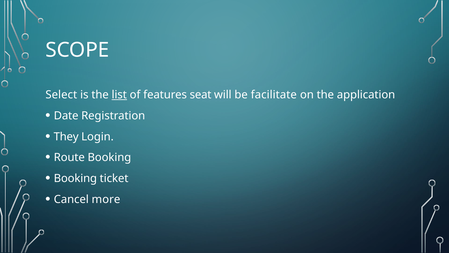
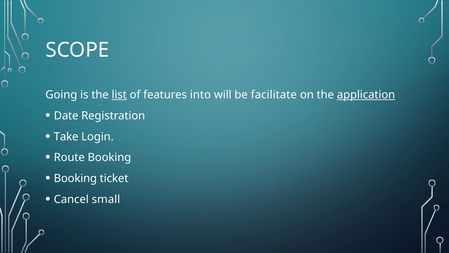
Select: Select -> Going (61, 95)
seat: seat -> into (200, 95)
application underline: none -> present (366, 95)
They: They -> Take (66, 136)
more: more -> small (106, 199)
